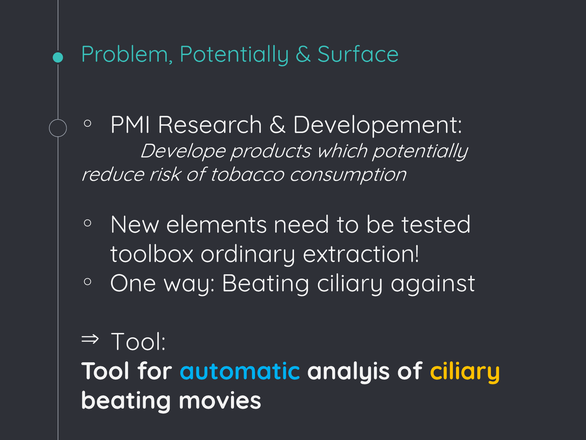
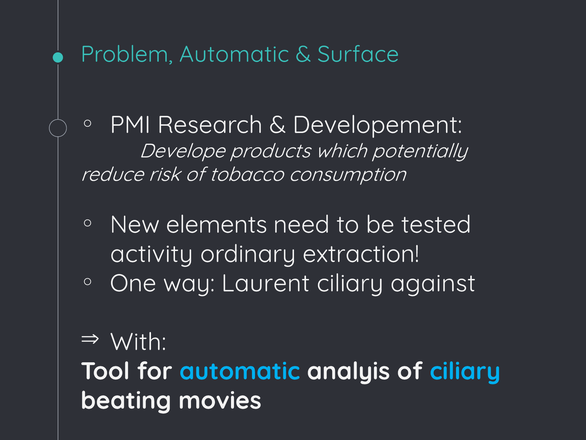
Problem Potentially: Potentially -> Automatic (234, 54)
toolbox: toolbox -> activity (152, 254)
way Beating: Beating -> Laurent (266, 283)
Tool: Tool -> With (138, 342)
ciliary colour: yellow -> light blue (465, 371)
